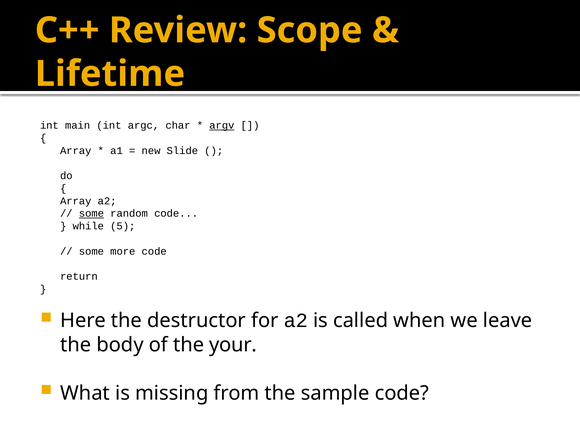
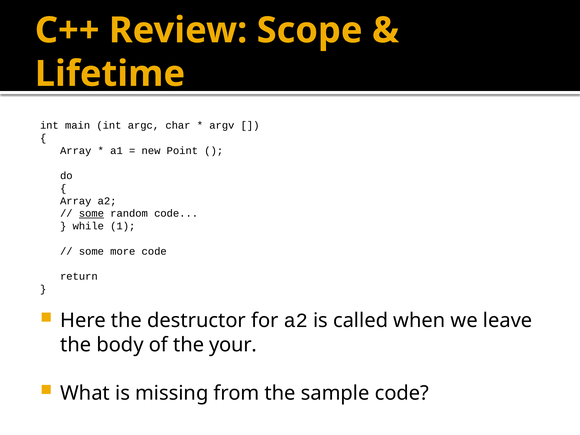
argv underline: present -> none (222, 125)
Slide: Slide -> Point (182, 151)
5: 5 -> 1 (123, 226)
